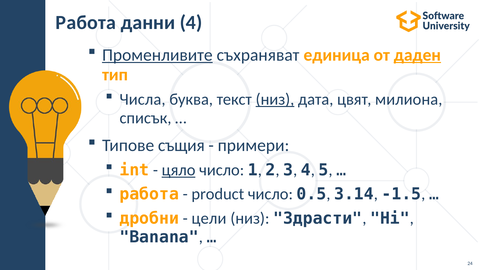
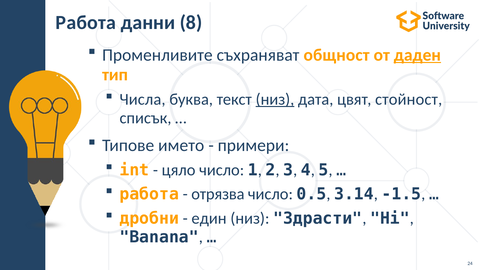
данни 4: 4 -> 8 (191, 22)
Променливите underline: present -> none (157, 55)
единица: единица -> общност (337, 55)
милиона: милиона -> стойност (409, 99)
същия: същия -> името (181, 145)
цяло underline: present -> none (179, 170)
product: product -> отрязва (218, 194)
цели: цели -> един (209, 218)
